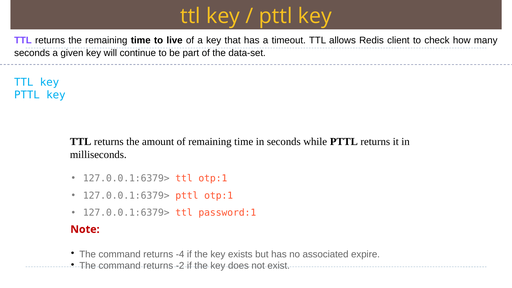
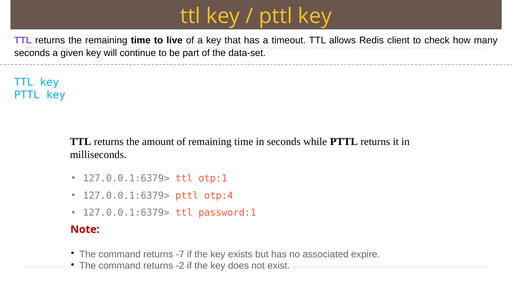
pttl otp:1: otp:1 -> otp:4 (219, 196)
-4: -4 -> -7 (180, 254)
